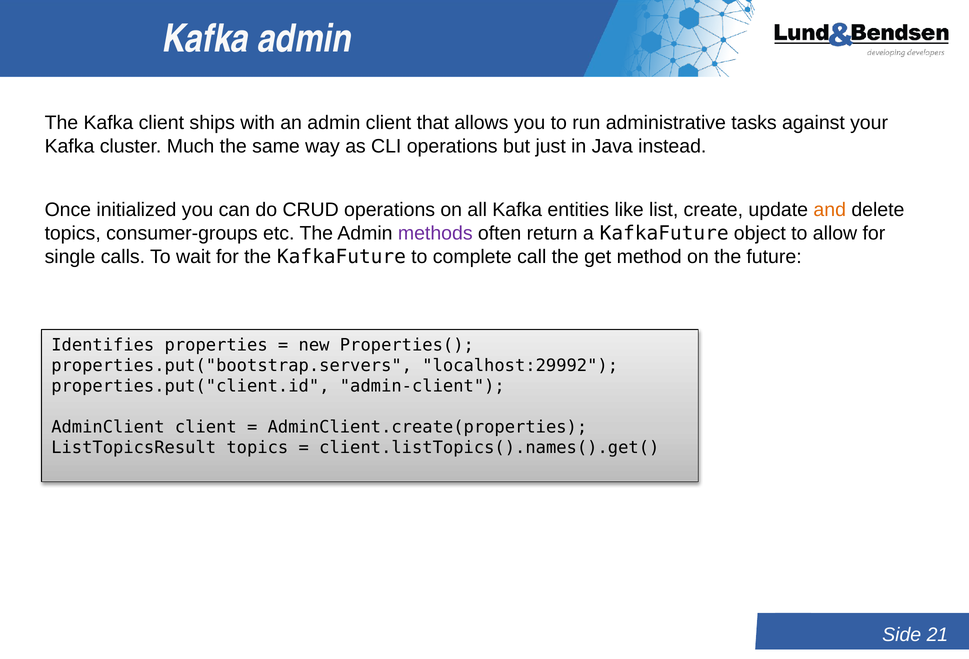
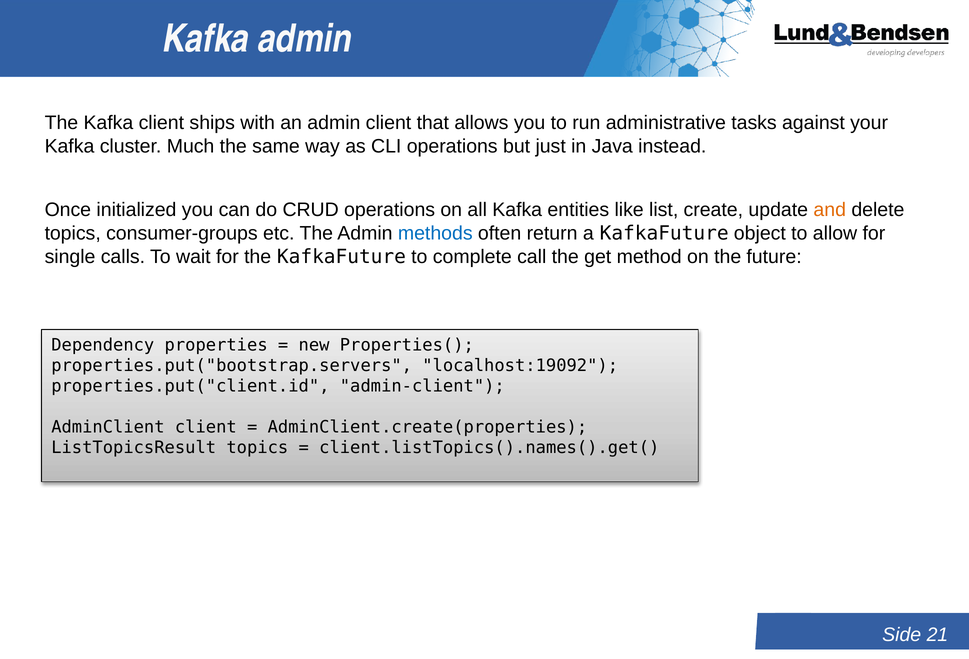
methods colour: purple -> blue (435, 233)
Identifies: Identifies -> Dependency (103, 345)
localhost:29992: localhost:29992 -> localhost:19092 (520, 366)
